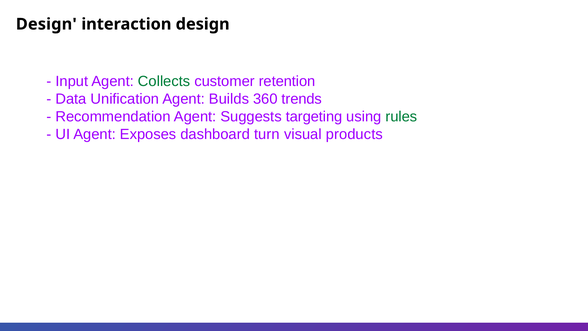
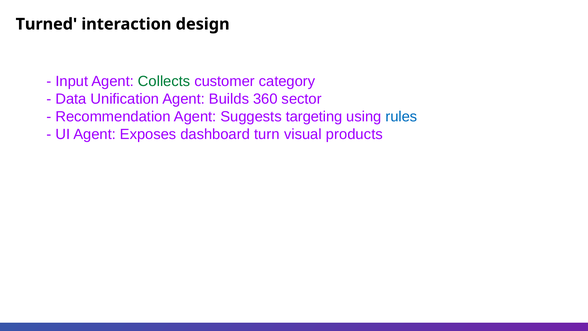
Design: Design -> Turned (46, 24)
retention: retention -> category (287, 81)
trends: trends -> sector (302, 99)
rules colour: green -> blue (401, 117)
